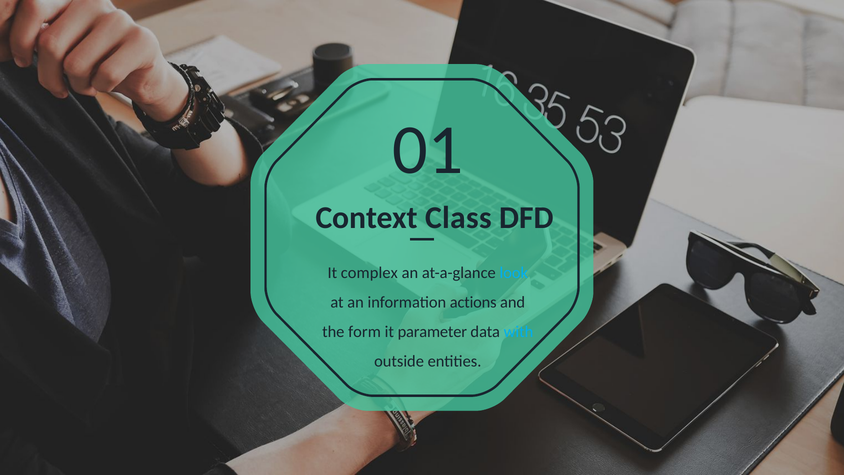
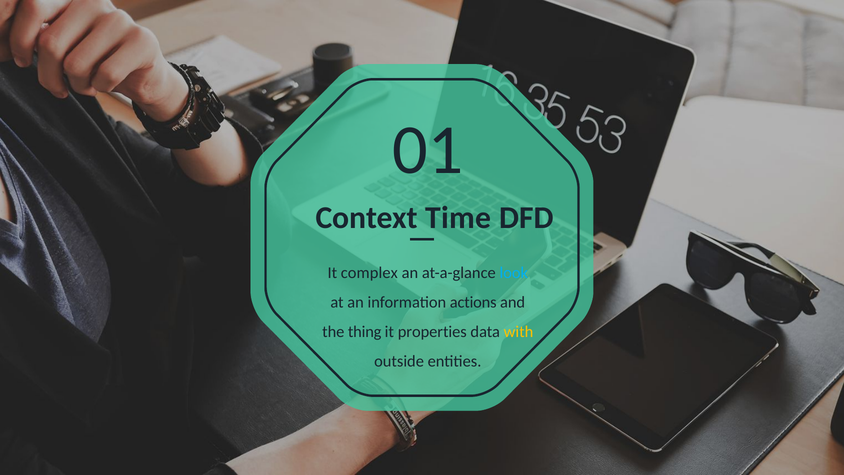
Class: Class -> Time (458, 218)
form: form -> thing (365, 332)
parameter: parameter -> properties (432, 332)
with colour: light blue -> yellow (519, 332)
